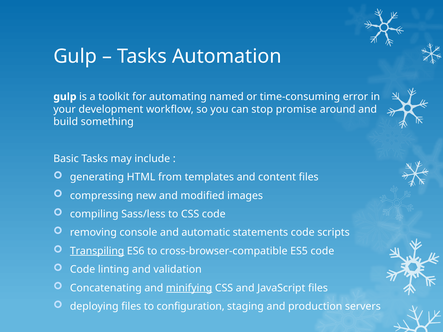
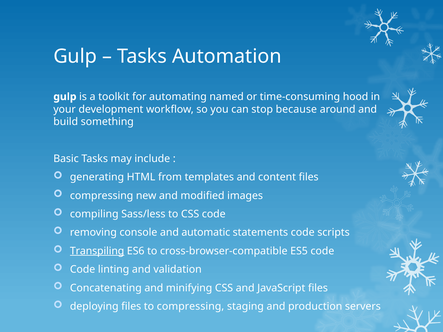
error: error -> hood (356, 97)
promise: promise -> because (296, 109)
minifying underline: present -> none (189, 288)
to configuration: configuration -> compressing (190, 307)
